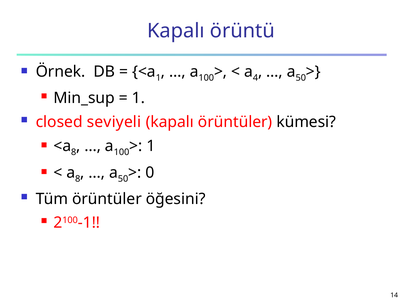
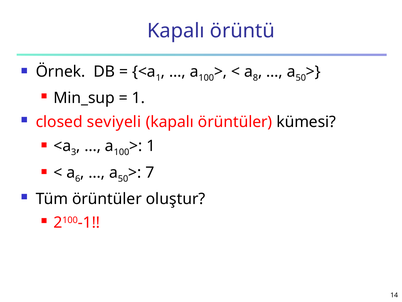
4: 4 -> 8 (255, 78)
8: 8 -> 3 (74, 152)
8: 8 -> 6 (78, 178)
0: 0 -> 7 (150, 172)
öğesini: öğesini -> oluştur (176, 199)
